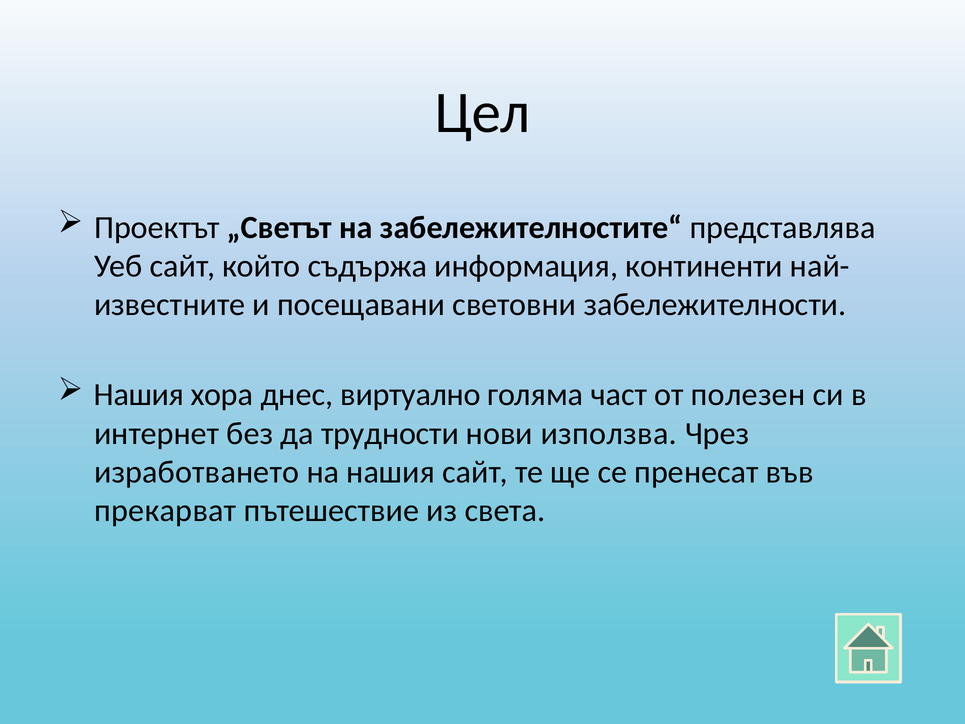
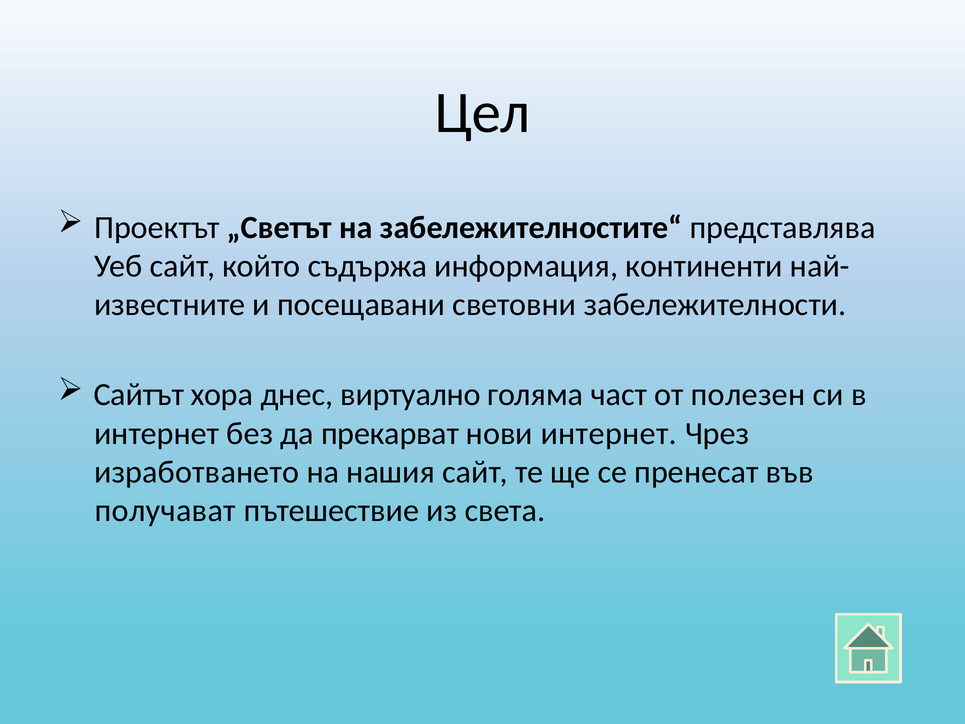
Нашия: Нашия -> Сайтът (139, 395)
трудности: трудности -> прекарват (390, 433)
нови използва: използва -> интернет (609, 433)
прекарват: прекарват -> получават (165, 510)
